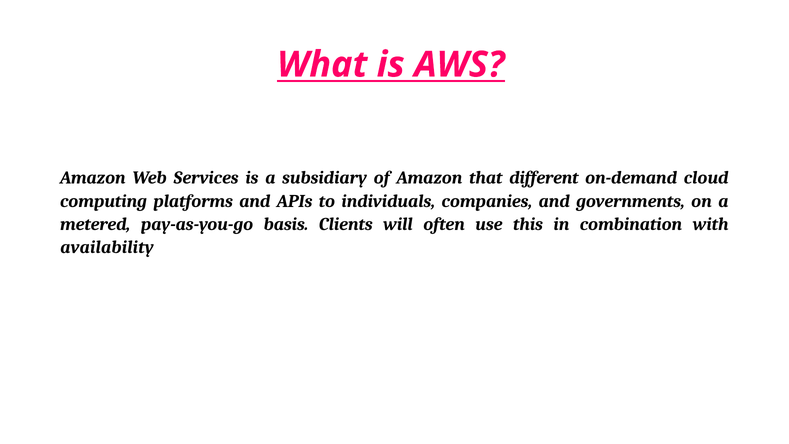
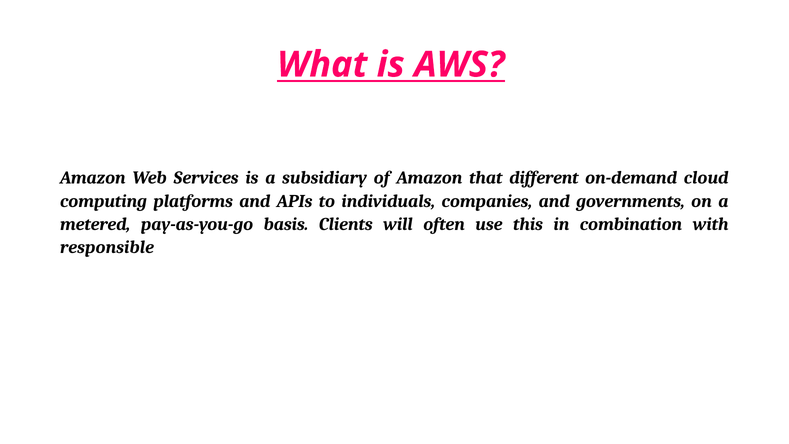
availability: availability -> responsible (107, 247)
